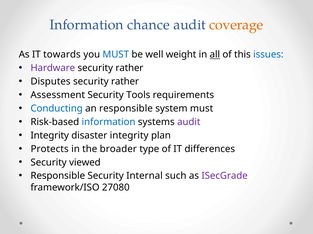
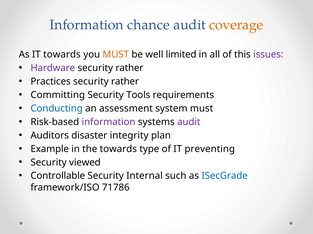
MUST colour: blue -> orange (116, 55)
weight: weight -> limited (181, 55)
all underline: present -> none (215, 55)
issues colour: blue -> purple (268, 55)
Disputes: Disputes -> Practices (51, 82)
Assessment: Assessment -> Committing (58, 95)
an responsible: responsible -> assessment (126, 109)
information colour: blue -> purple (109, 122)
Integrity: Integrity -> Auditors (50, 136)
Protects: Protects -> Example (50, 149)
the broader: broader -> towards (118, 149)
differences: differences -> preventing (210, 149)
Responsible: Responsible -> Controllable (58, 176)
ISecGrade colour: purple -> blue (225, 176)
27080: 27080 -> 71786 (116, 188)
